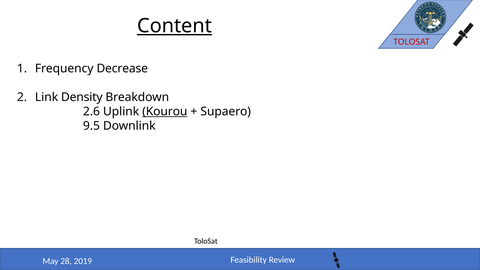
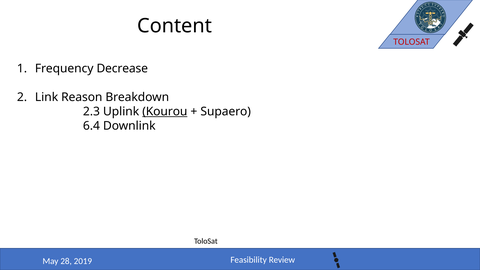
Content underline: present -> none (175, 26)
Density: Density -> Reason (82, 97)
2.6: 2.6 -> 2.3 (91, 112)
9.5: 9.5 -> 6.4 (91, 126)
